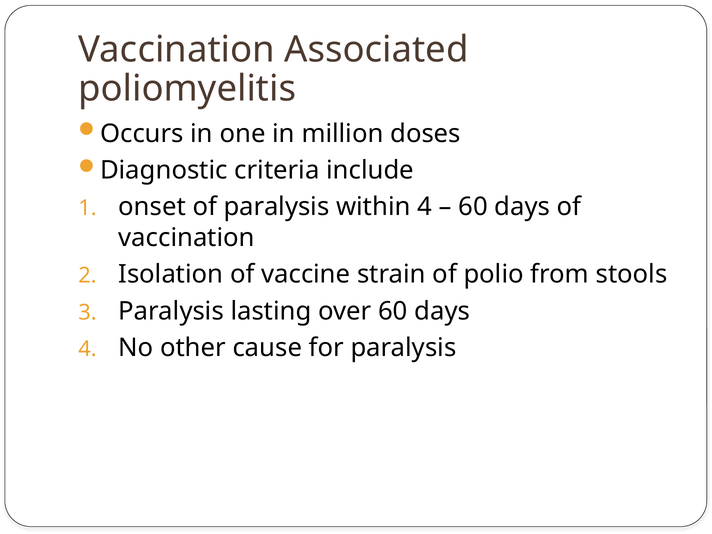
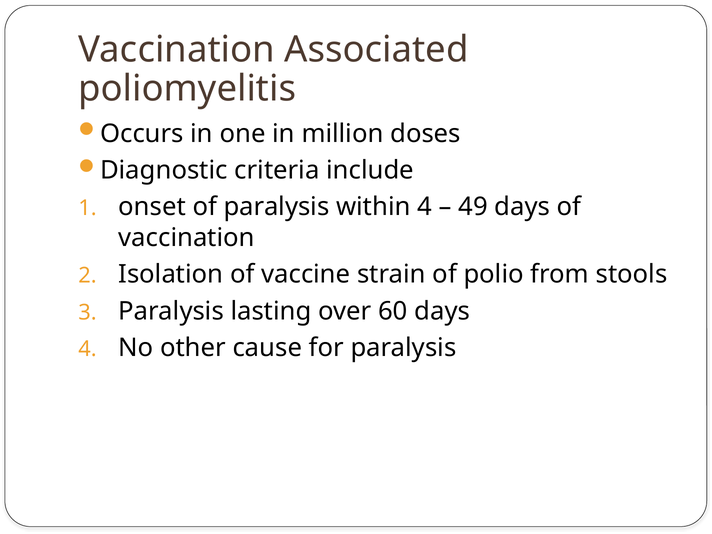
60: 60 -> 49 (473, 207)
